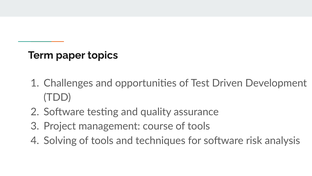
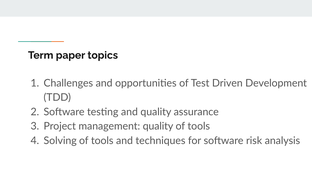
management course: course -> quality (158, 126)
